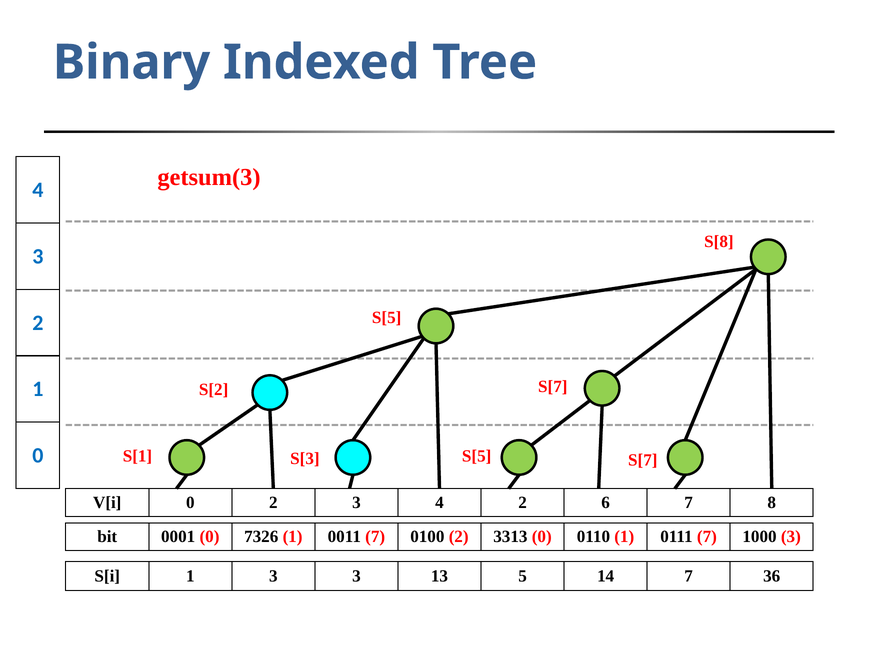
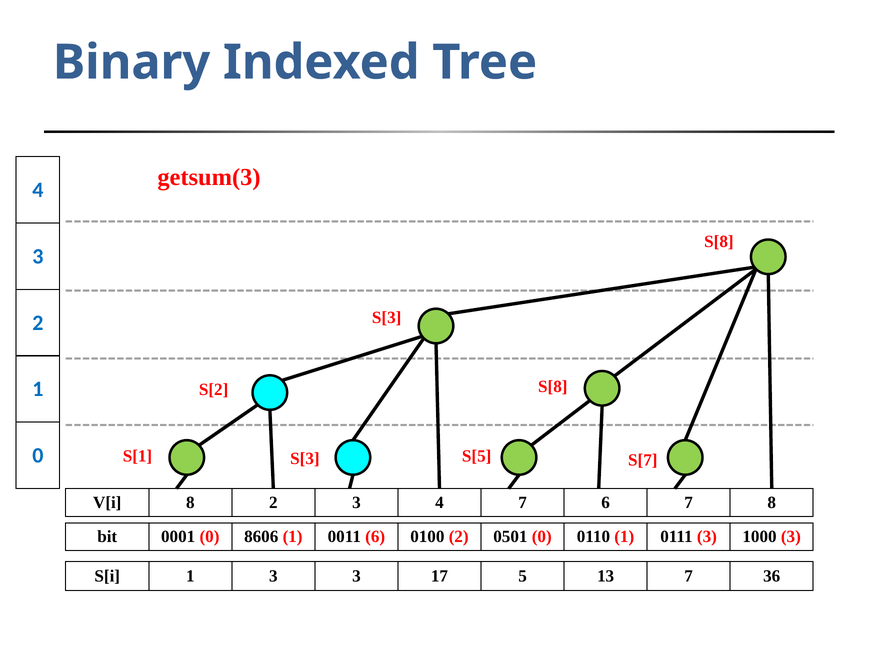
S[5: S[5 -> S[3 (387, 318)
S[7: S[7 -> S[8 (553, 387)
V[i 0: 0 -> 8 (190, 503)
4 2: 2 -> 7 (523, 503)
7326: 7326 -> 8606 (261, 537)
0011 7: 7 -> 6 (375, 537)
3313: 3313 -> 0501 (510, 537)
0111 7: 7 -> 3 (707, 537)
13: 13 -> 17 (439, 576)
14: 14 -> 13 (606, 576)
